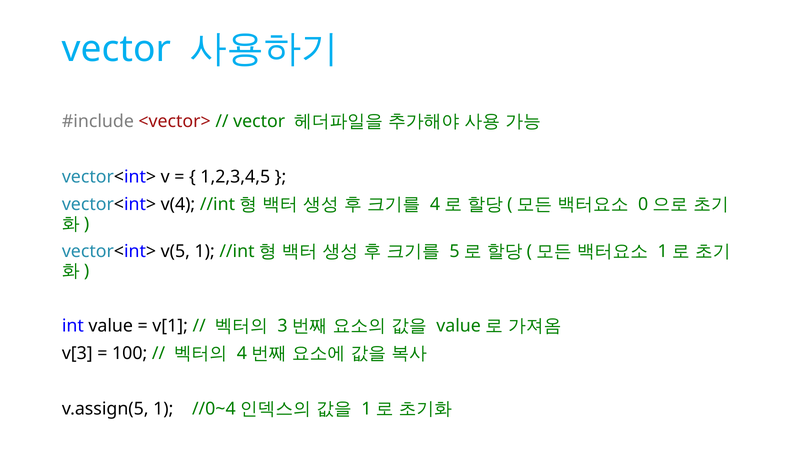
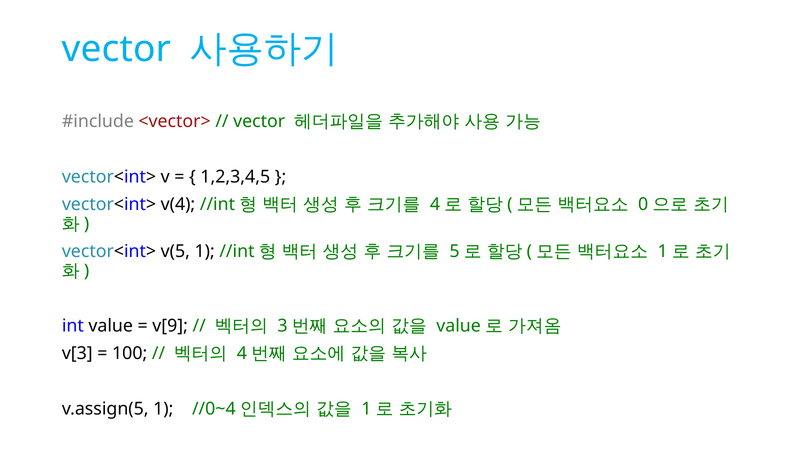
v[1: v[1 -> v[9 (170, 326)
